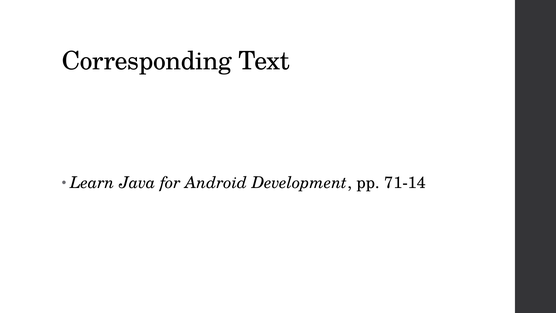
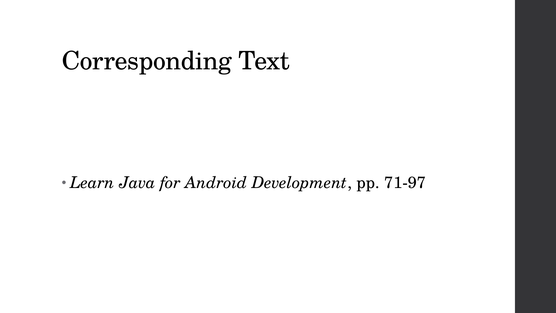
71-14: 71-14 -> 71-97 (405, 183)
